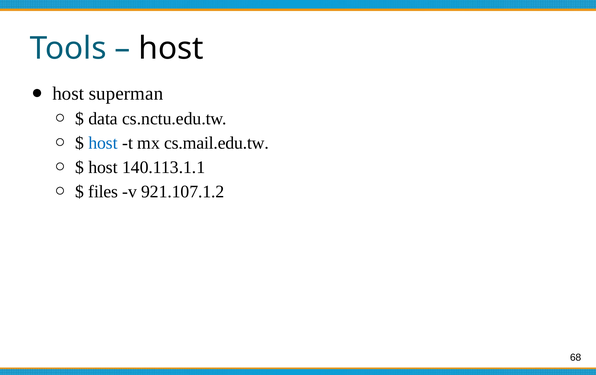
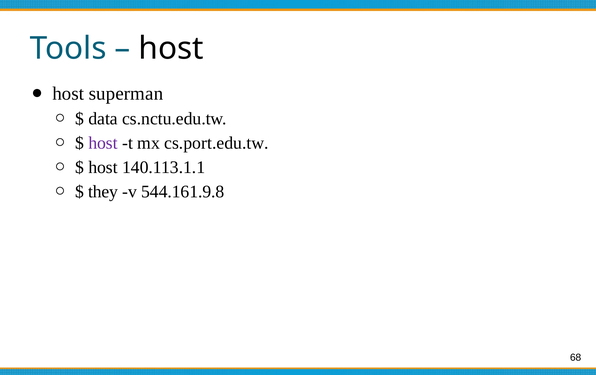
host colour: blue -> purple (103, 143)
cs.mail.edu.tw: cs.mail.edu.tw -> cs.port.edu.tw (216, 143)
files: files -> they (103, 192)
921.107.1.2: 921.107.1.2 -> 544.161.9.8 (183, 192)
